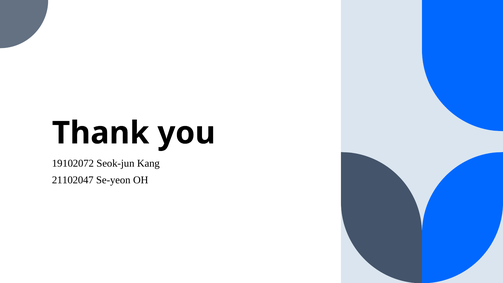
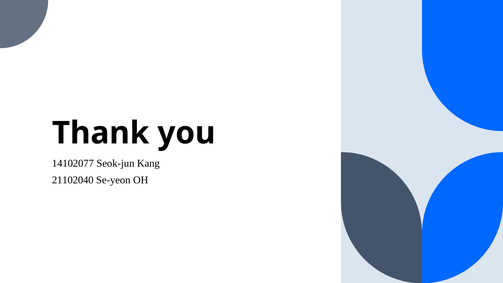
19102072: 19102072 -> 14102077 (73, 163)
21102047: 21102047 -> 21102040 (73, 180)
